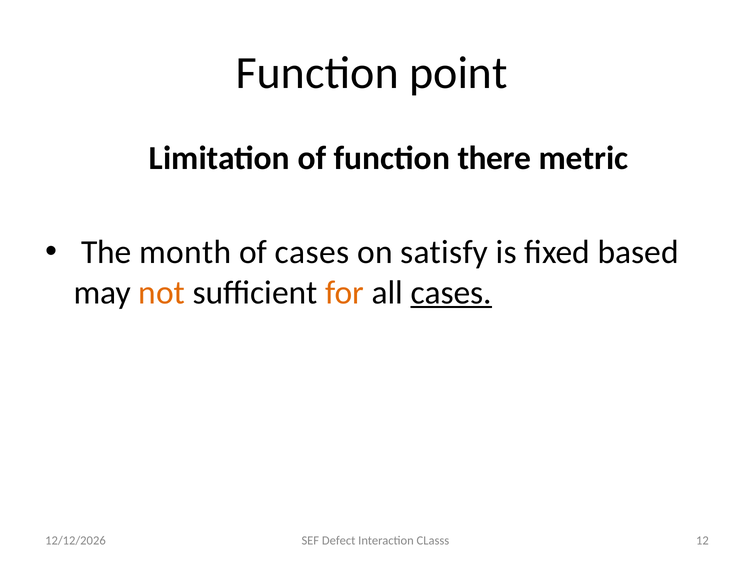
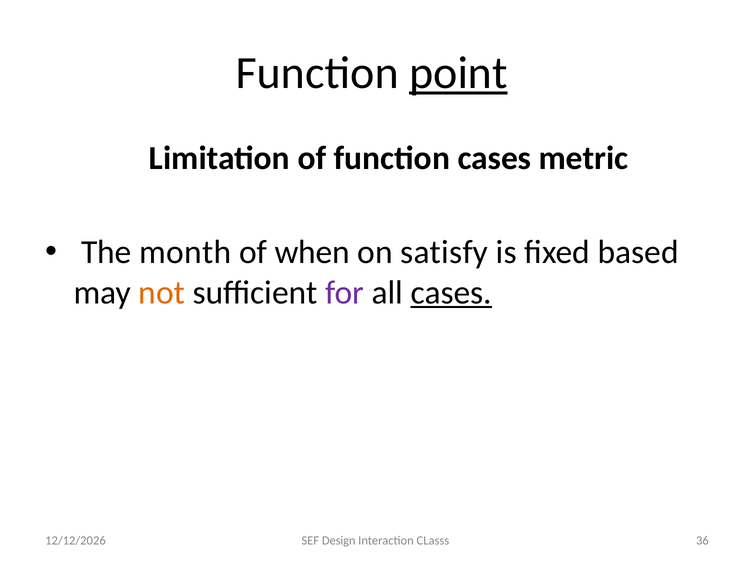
point underline: none -> present (458, 73)
function there: there -> cases (494, 158)
of cases: cases -> when (312, 252)
for colour: orange -> purple (345, 292)
Defect: Defect -> Design (339, 540)
12: 12 -> 36 (702, 540)
